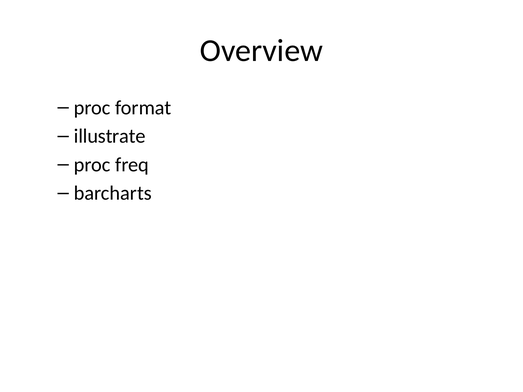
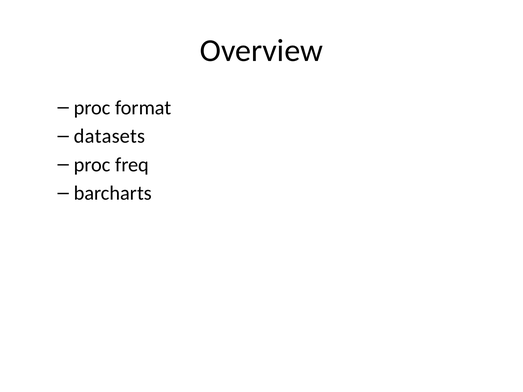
illustrate: illustrate -> datasets (110, 136)
